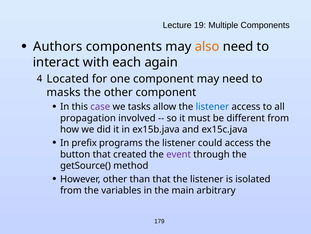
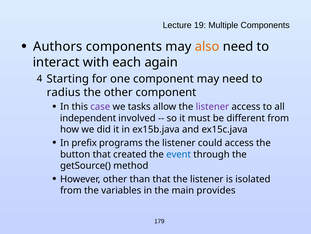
Located: Located -> Starting (68, 79)
masks: masks -> radius (64, 92)
listener colour: blue -> purple (212, 106)
propagation: propagation -> independent (88, 118)
event colour: purple -> blue (179, 154)
arbitrary: arbitrary -> provides (216, 190)
